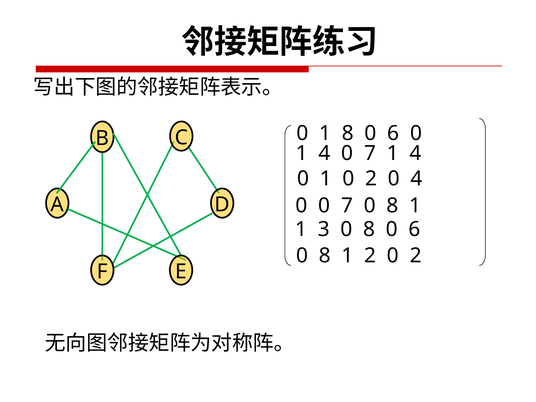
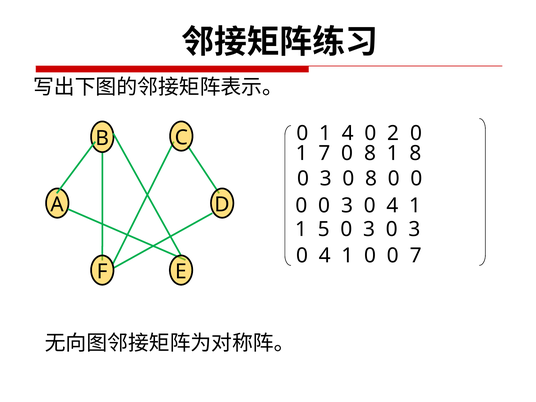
1 8: 8 -> 4 (348, 133)
6: 6 -> 2 (393, 133)
4: 4 -> 7 (325, 153)
7: 7 -> 8 (370, 153)
4: 4 -> 8 (415, 153)
1: 1 -> 3 (326, 178)
2: 2 -> 8 (371, 178)
4: 4 -> 0 (417, 178)
0 0 7: 7 -> 3 (347, 206)
8: 8 -> 4 (392, 206)
3: 3 -> 5 (324, 229)
8: 8 -> 3 (369, 229)
6: 6 -> 3 (415, 229)
8: 8 -> 4 (325, 256)
2: 2 -> 0 (370, 256)
2: 2 -> 7 (416, 256)
